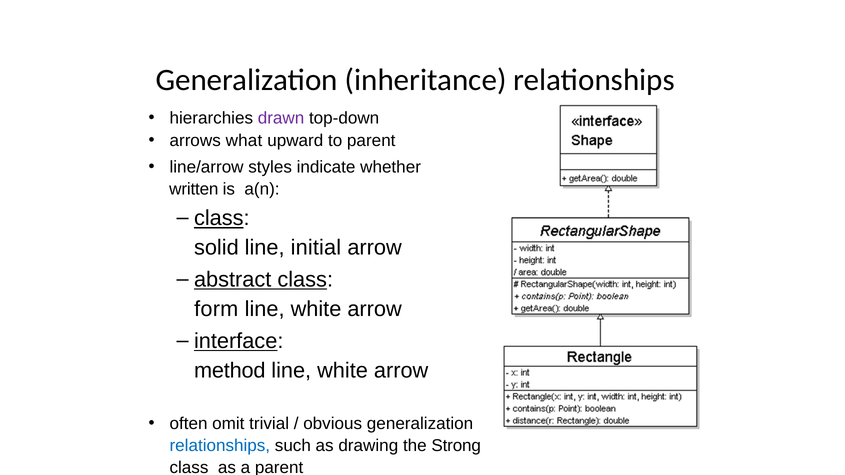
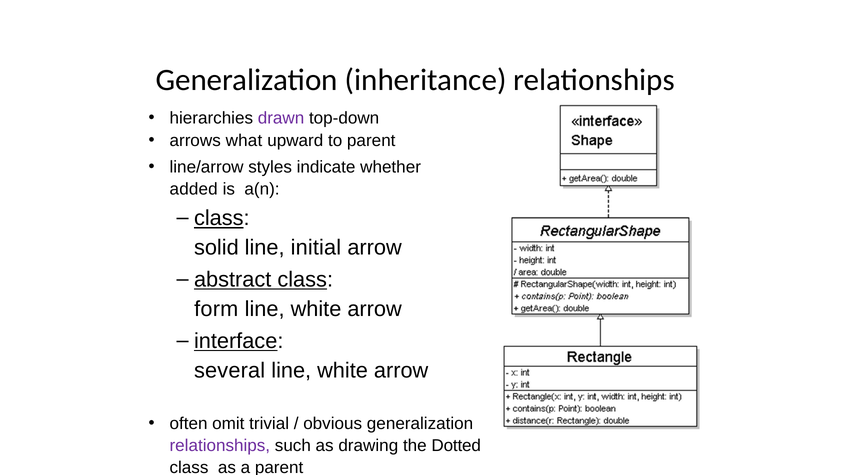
written: written -> added (194, 189)
method: method -> several (230, 371)
relationships colour: blue -> purple (220, 446)
Strong: Strong -> Dotted (456, 446)
